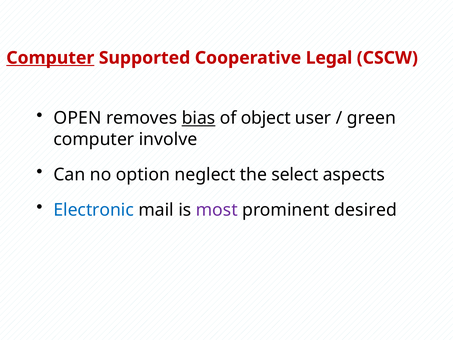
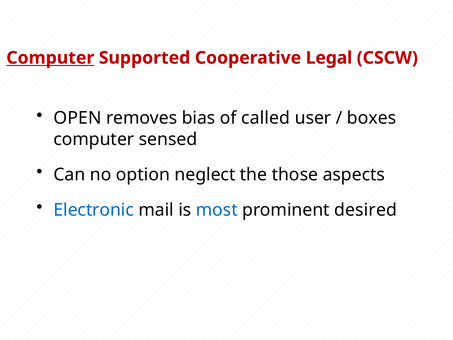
bias underline: present -> none (199, 118)
object: object -> called (266, 118)
green: green -> boxes (372, 118)
involve: involve -> sensed (168, 139)
select: select -> those (295, 174)
most colour: purple -> blue (217, 210)
